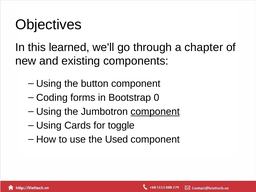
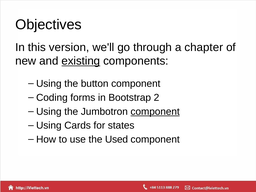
learned: learned -> version (69, 47)
existing underline: none -> present (81, 61)
0: 0 -> 2 (156, 98)
toggle: toggle -> states (121, 125)
